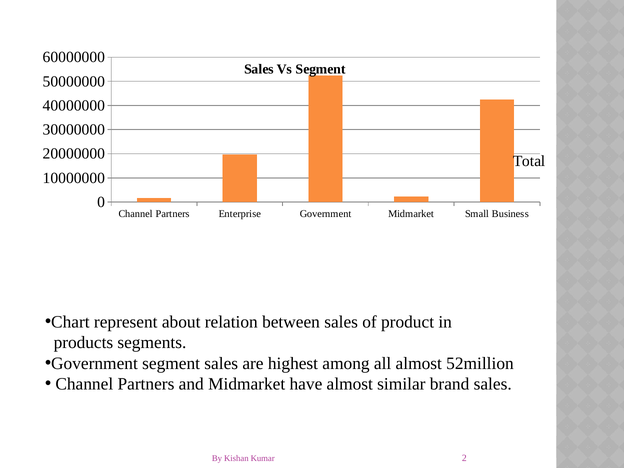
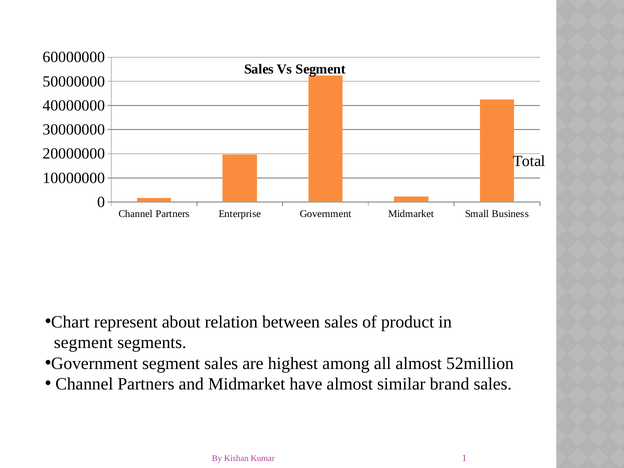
products: products -> segment (83, 343)
2: 2 -> 1 (464, 458)
